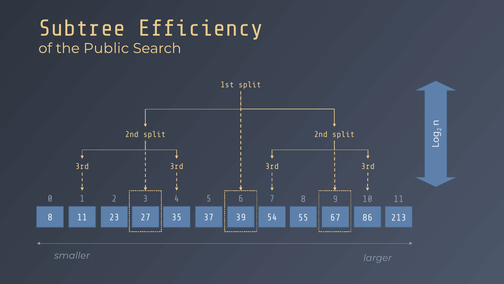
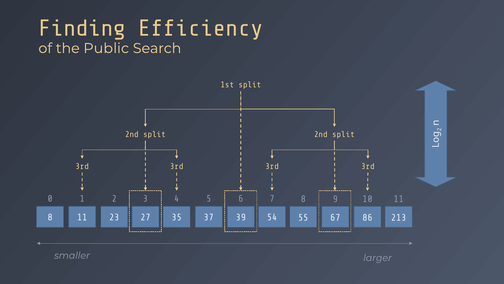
Subtree: Subtree -> Finding (82, 28)
